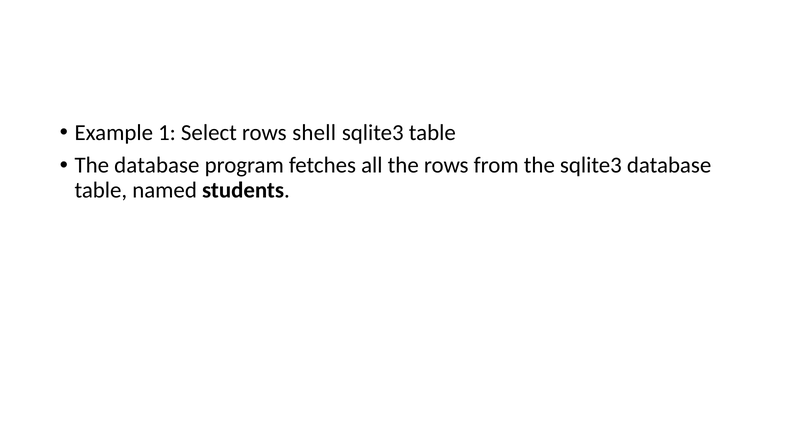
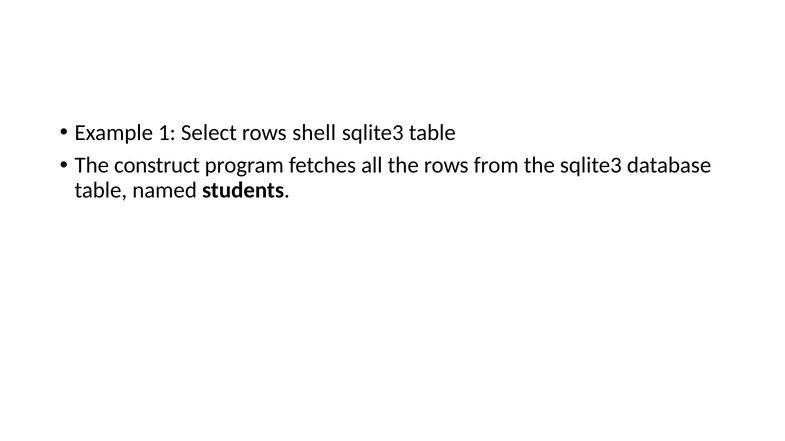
The database: database -> construct (157, 166)
